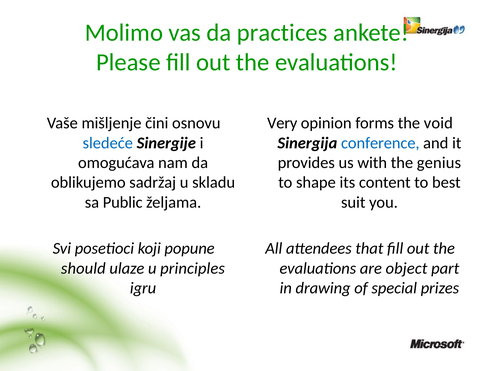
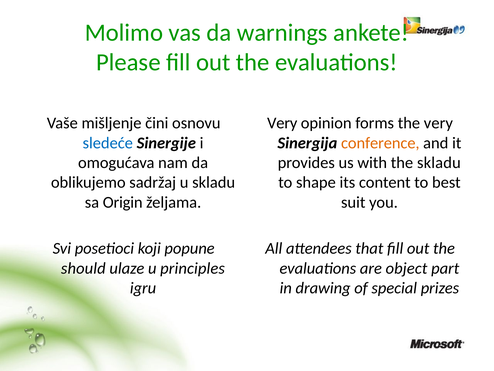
practices: practices -> warnings (282, 33)
the void: void -> very (438, 123)
conference colour: blue -> orange (380, 143)
the genius: genius -> skladu (439, 163)
Public: Public -> Origin (123, 202)
